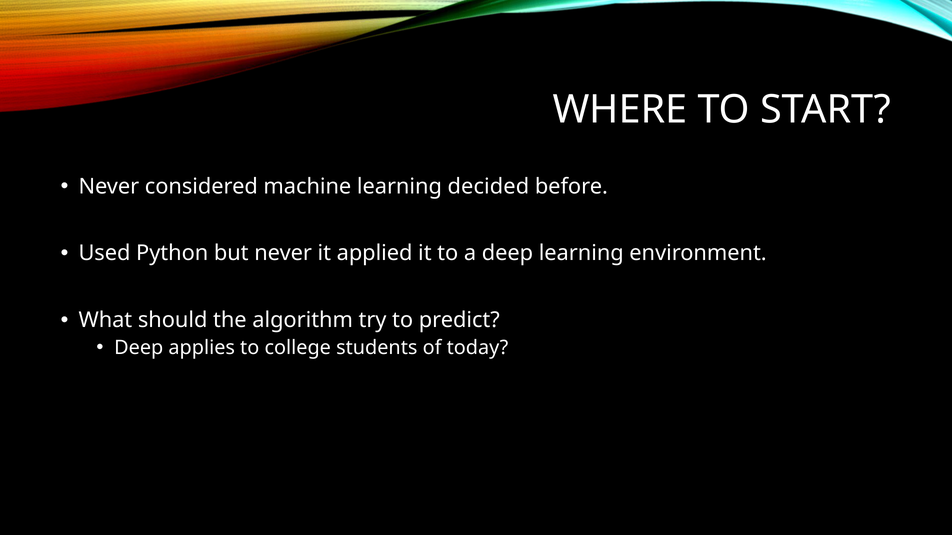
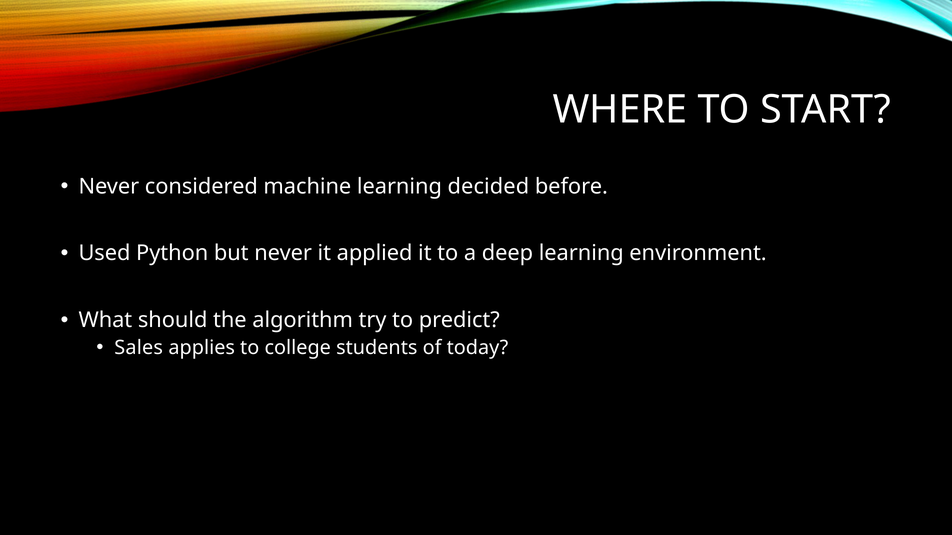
Deep: Deep -> Sales (139, 348)
